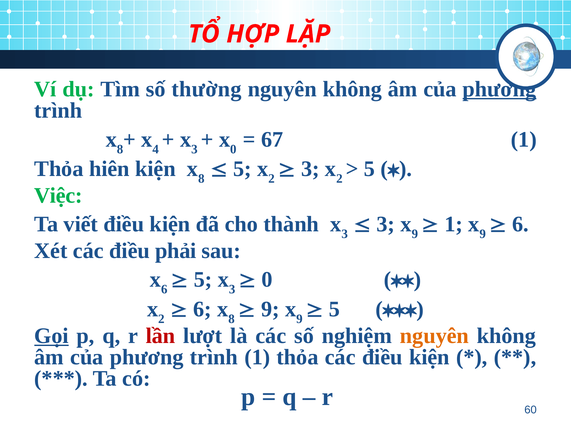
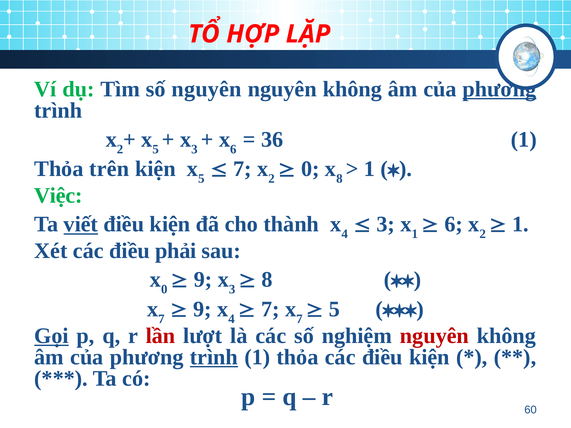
số thường: thường -> nguyên (207, 89)
8: 8 -> 2 (120, 149)
4: 4 -> 5 (156, 149)
0: 0 -> 6 (233, 149)
67: 67 -> 36 (272, 139)
hiên: hiên -> trên (109, 169)
8: 8 -> 5 (201, 179)
5: 5 -> 7 (242, 169)
3: 3 -> 0 (310, 169)
2: 2 -> 8 (339, 179)
5: 5 -> 1 (370, 169)
viết underline: none -> present (81, 224)
3: 3 -> 4 (345, 234)
9: 9 -> 1 (415, 234)
1: 1 -> 6 (454, 224)
9: 9 -> 2 (483, 234)
6: 6 -> 1 (521, 224)
6: 6 -> 0 (164, 290)
5: 5 -> 9 (203, 280)
0: 0 -> 8 (267, 280)
2: 2 -> 7 (161, 319)
6: 6 -> 9 (202, 309)
8: 8 -> 4 (232, 319)
9: 9 -> 7 (270, 309)
9: 9 -> 7 (299, 319)
nguyên colour: orange -> red (434, 336)
trình underline: none -> present (214, 357)
